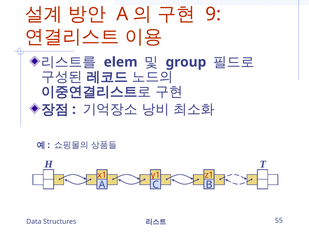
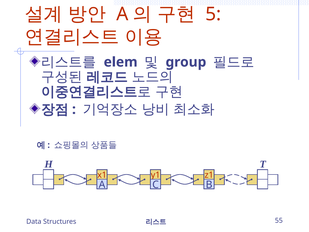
9: 9 -> 5 (213, 14)
